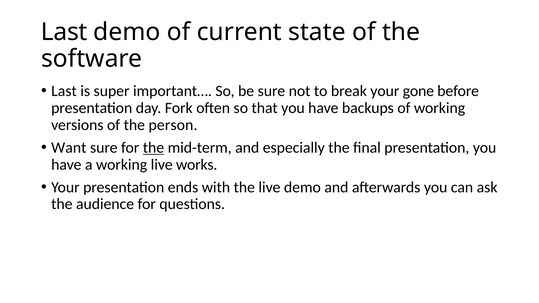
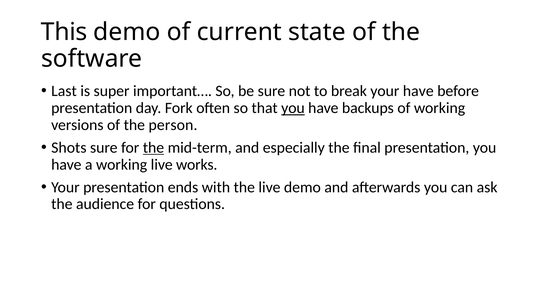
Last: Last -> This (64, 32)
your gone: gone -> have (418, 91)
you underline: none -> present (293, 108)
Want: Want -> Shots (69, 148)
